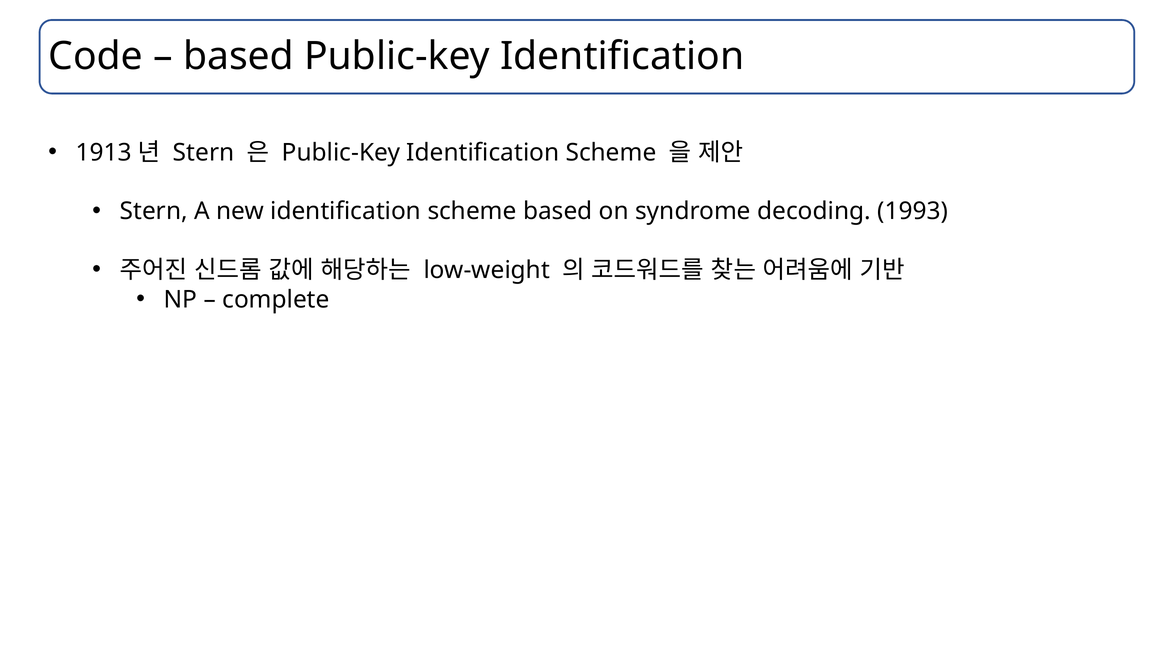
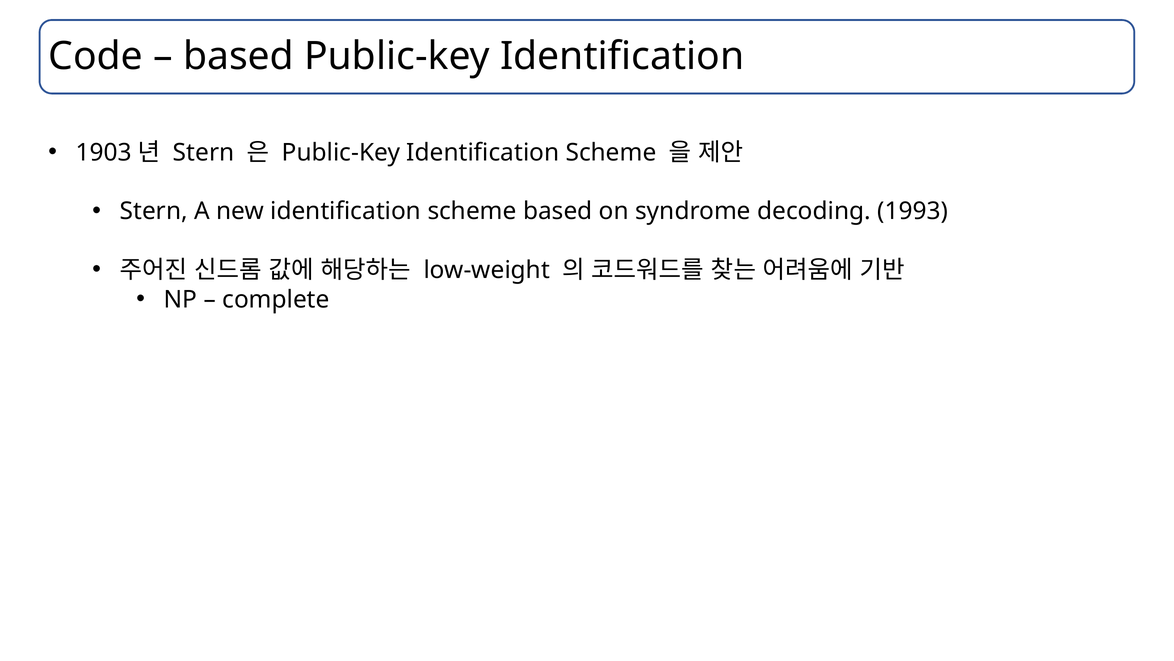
1913: 1913 -> 1903 (104, 152)
